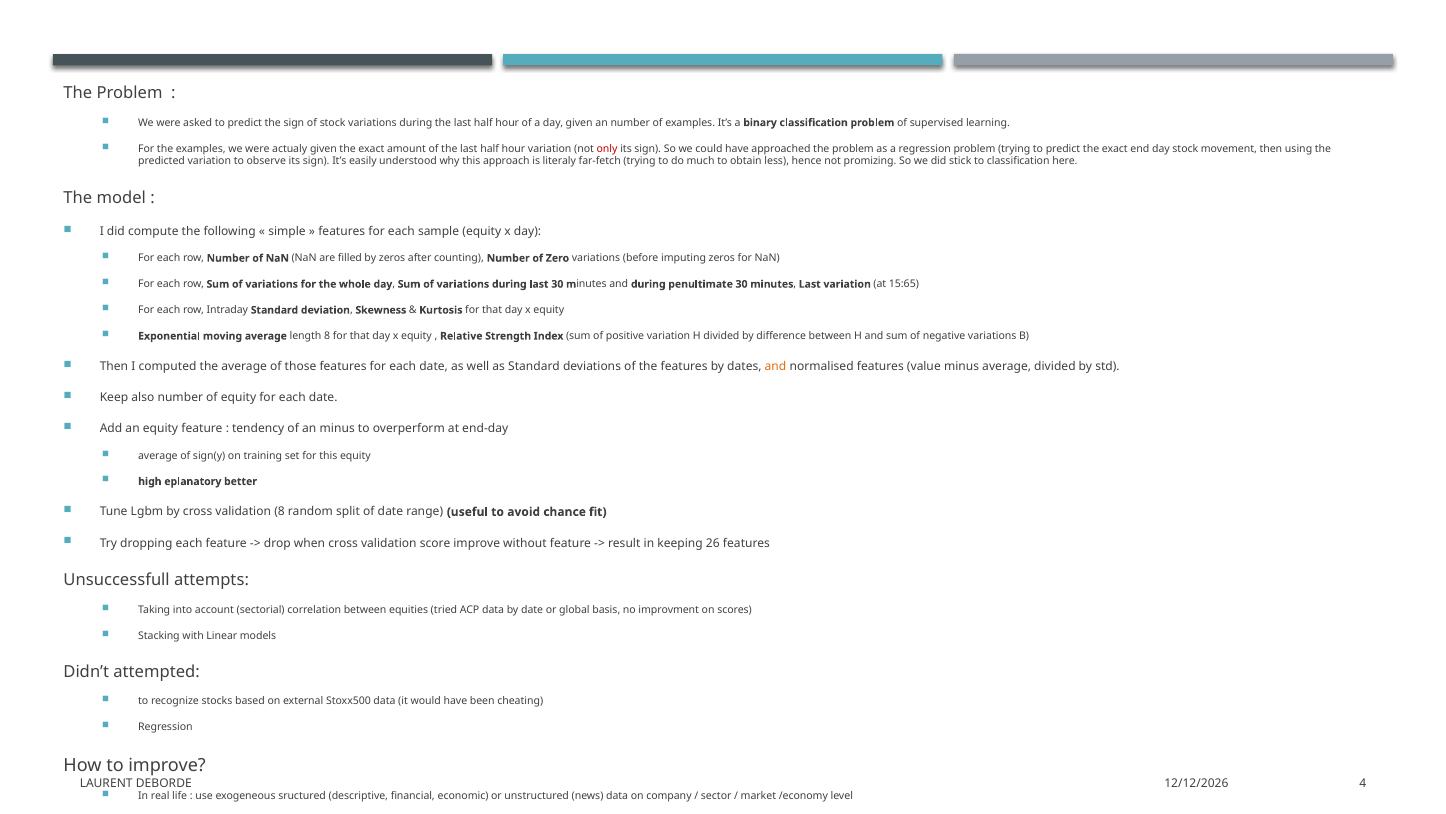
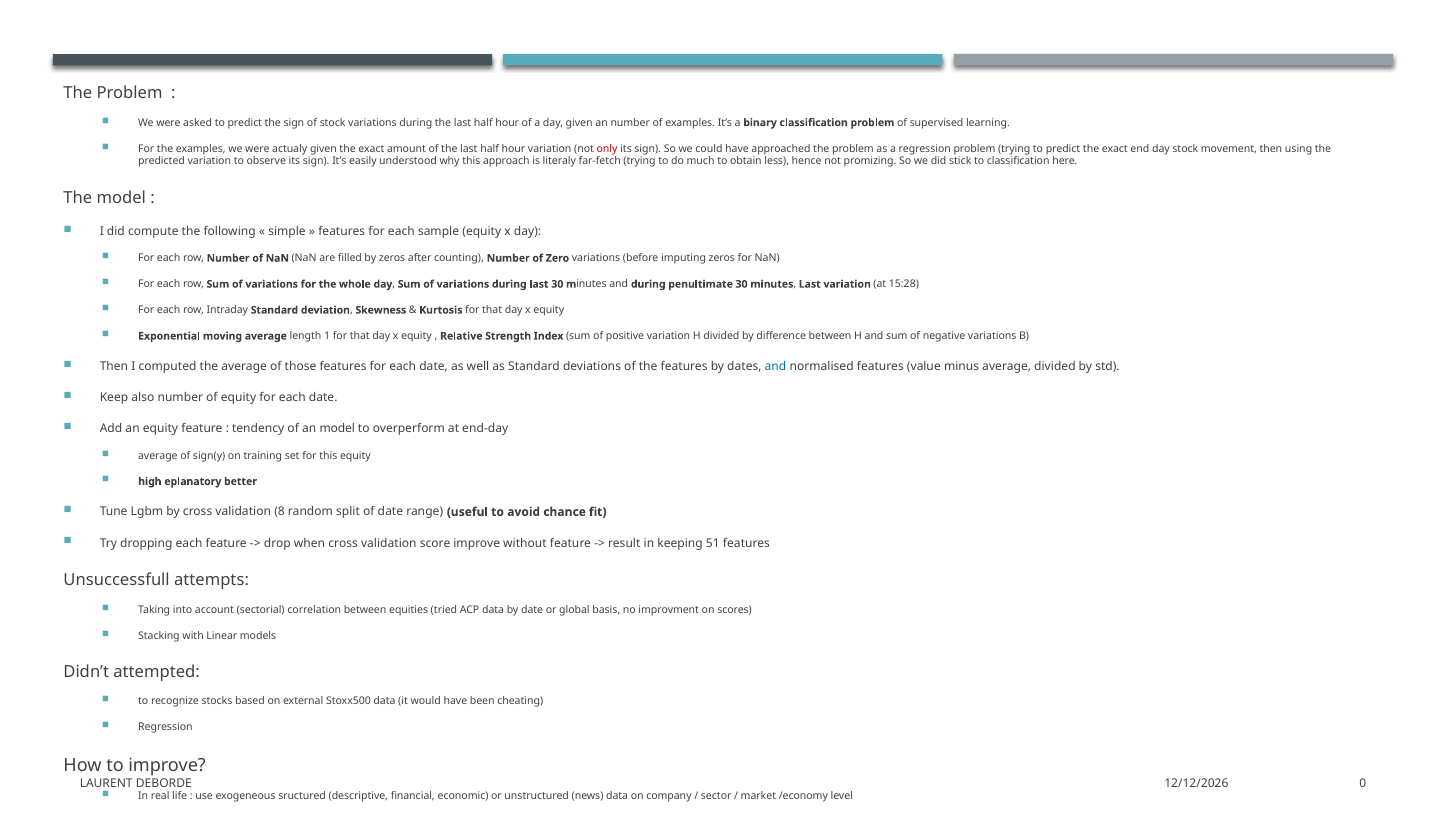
15:65: 15:65 -> 15:28 (904, 284)
length 8: 8 -> 1 (327, 336)
and colour: orange -> blue (776, 366)
an minus: minus -> model (337, 428)
26: 26 -> 51 (713, 543)
4: 4 -> 0 (1363, 783)
